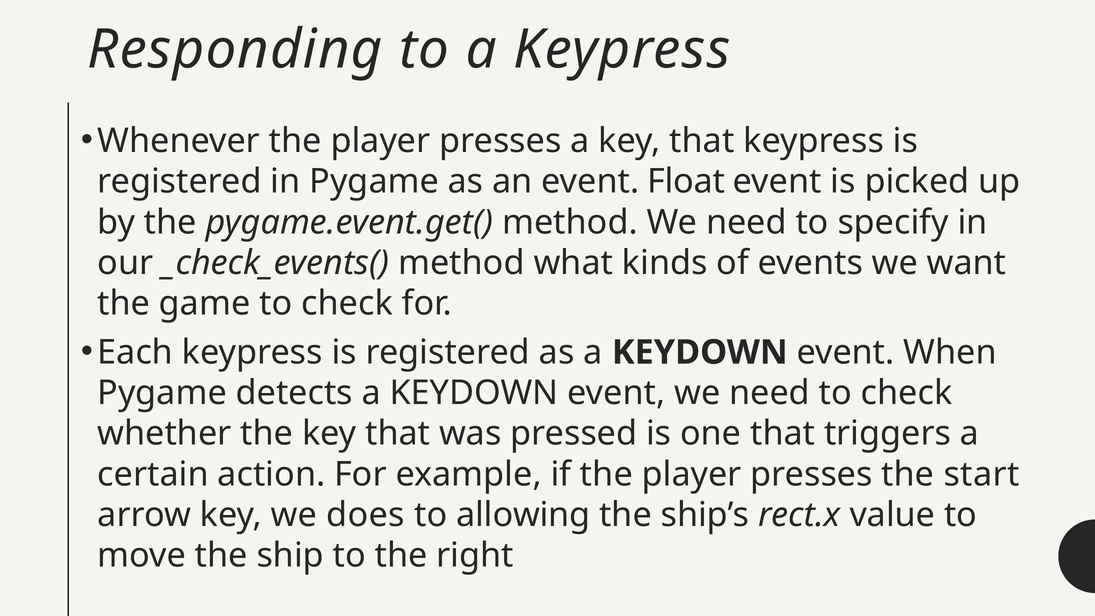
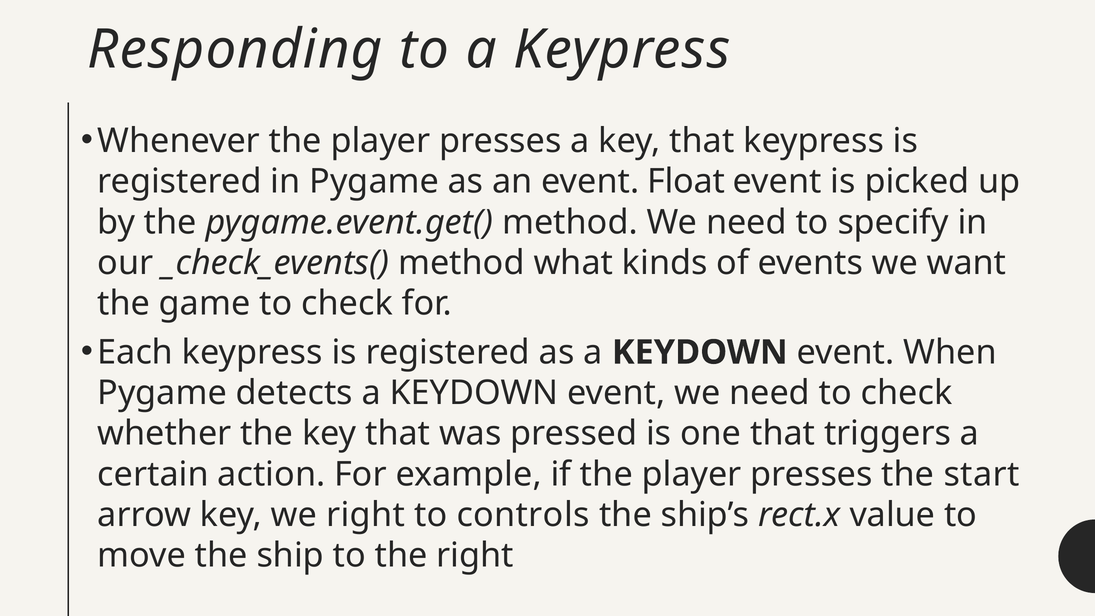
we does: does -> right (366, 515)
allowing: allowing -> controls (523, 515)
